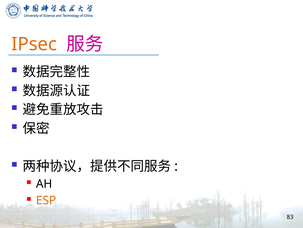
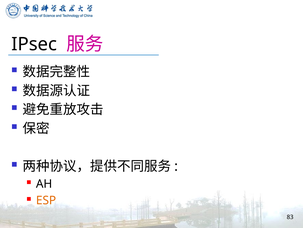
IPsec colour: orange -> black (34, 44)
